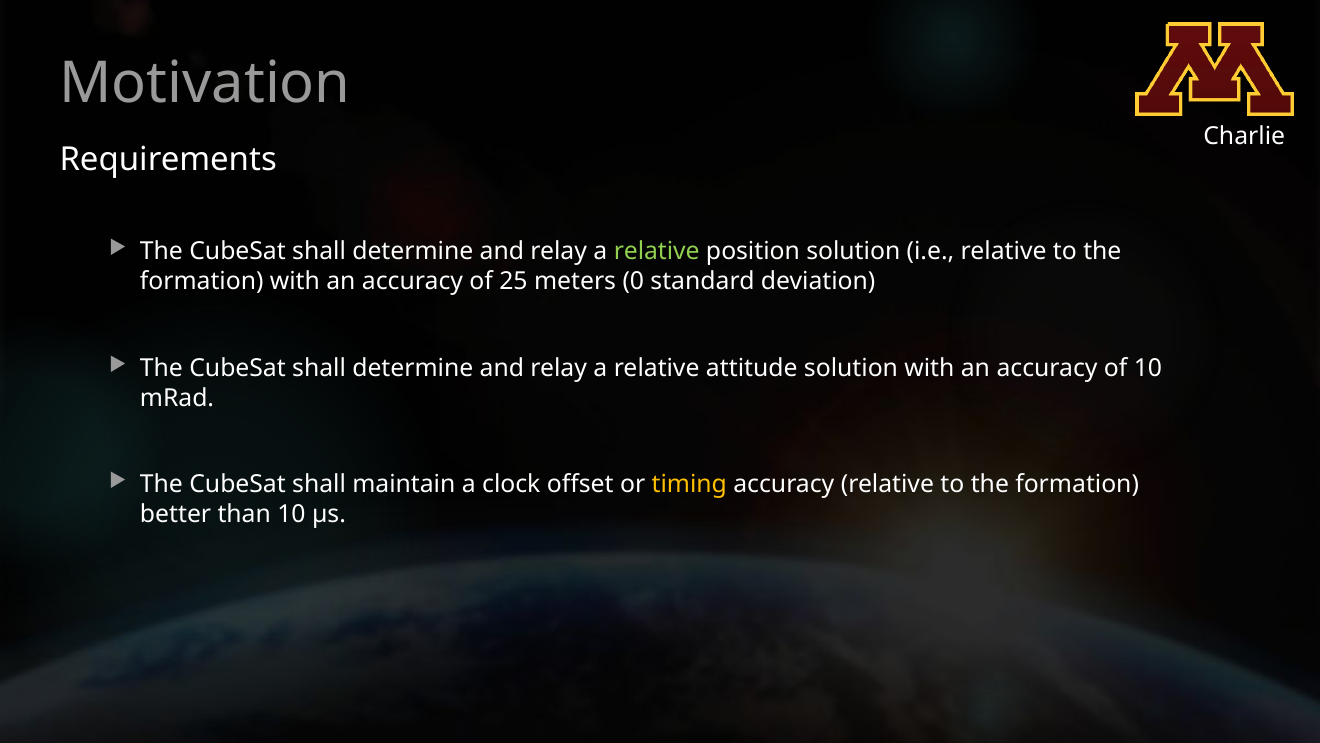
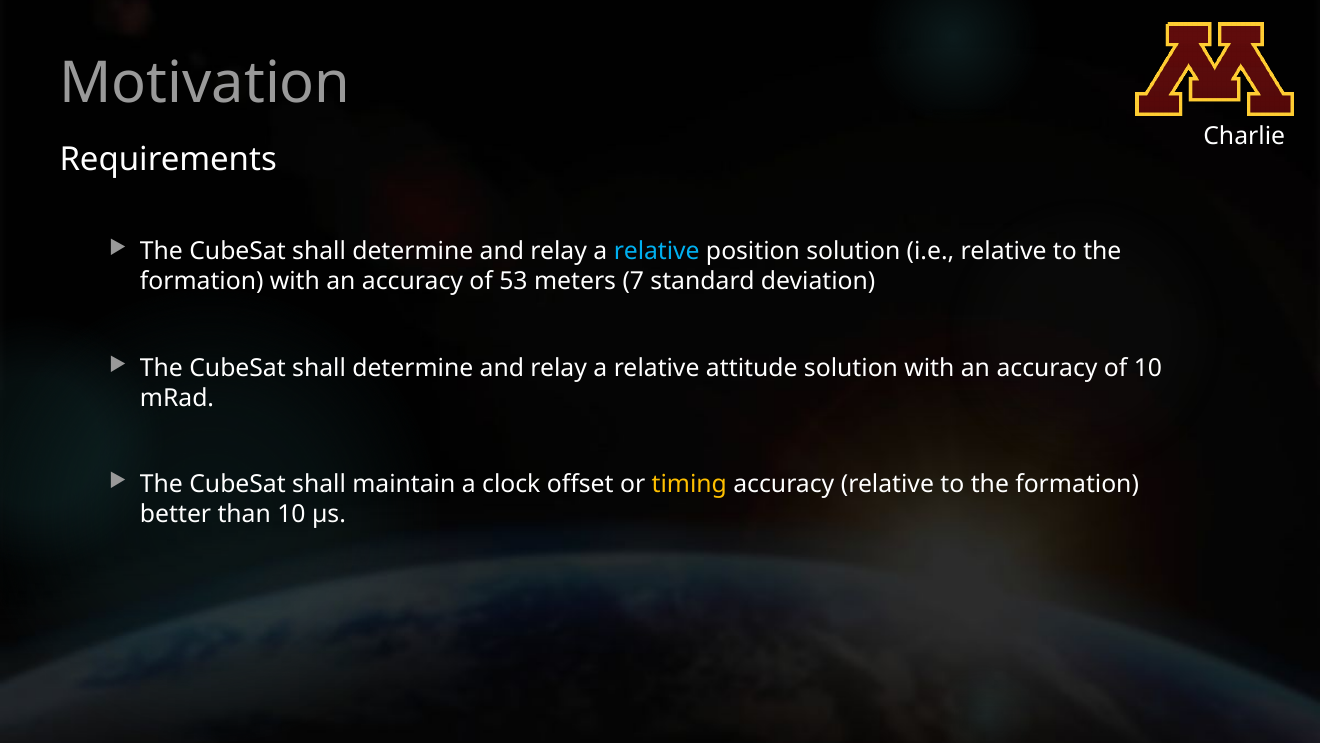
relative colour: light green -> light blue (657, 251)
25: 25 -> 53 (514, 281)
0: 0 -> 7 (633, 281)
